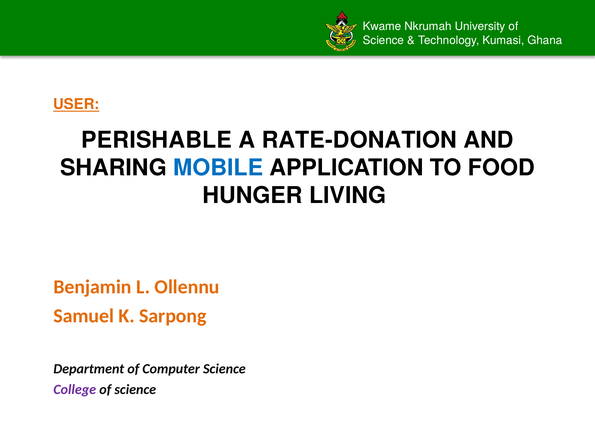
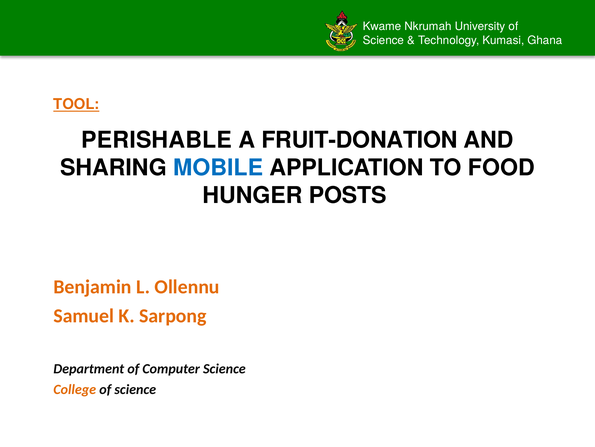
USER: USER -> TOOL (76, 104)
RATE-DONATION: RATE-DONATION -> FRUIT-DONATION (360, 140)
LIVING: LIVING -> POSTS (348, 195)
College colour: purple -> orange (75, 389)
